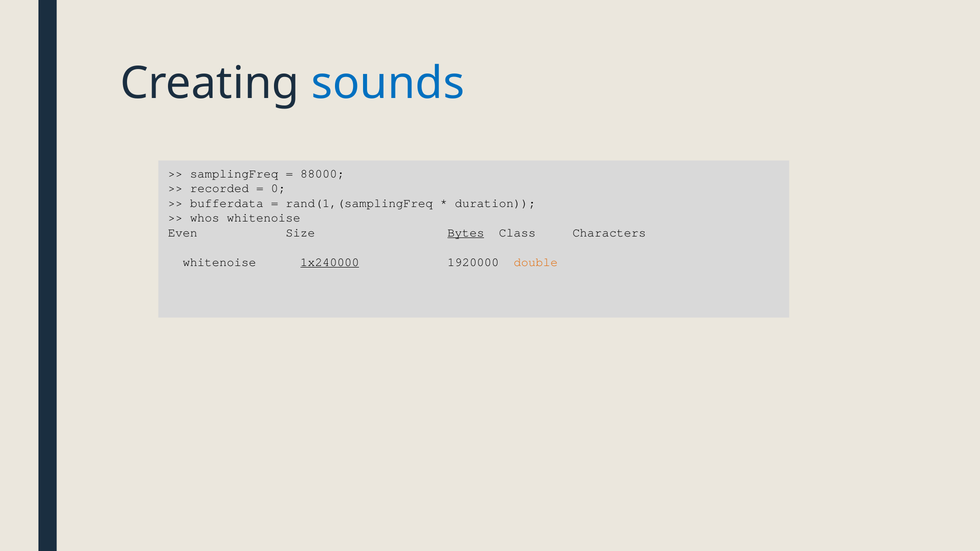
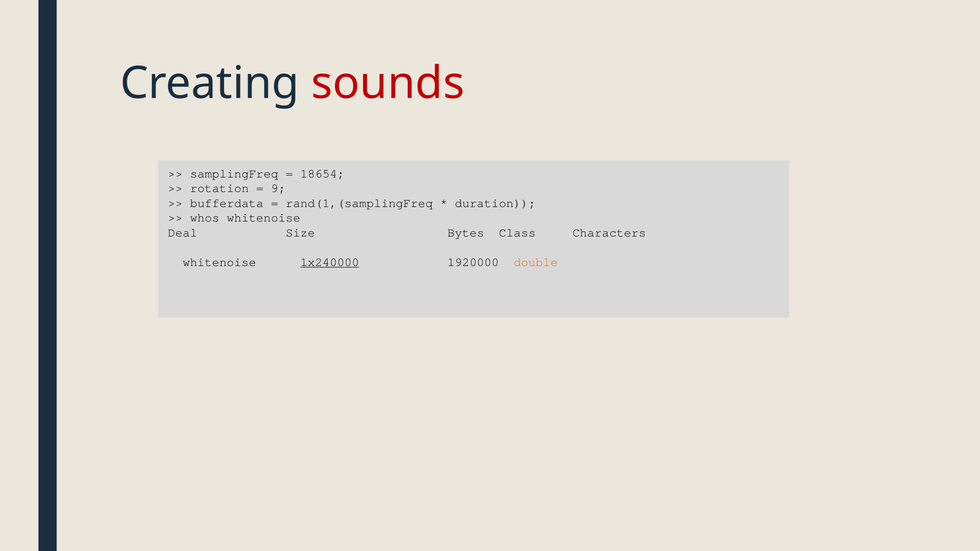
sounds colour: blue -> red (388, 84)
88000: 88000 -> 18654 (322, 174)
recorded: recorded -> rotation (219, 188)
0: 0 -> 9 (278, 188)
Even: Even -> Deal (183, 233)
Bytes underline: present -> none (466, 233)
